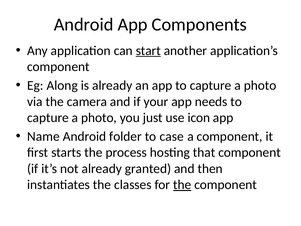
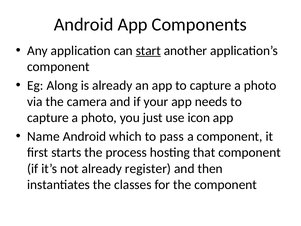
folder: folder -> which (125, 136)
case: case -> pass (172, 136)
granted: granted -> register (148, 168)
the underline: present -> none (182, 185)
